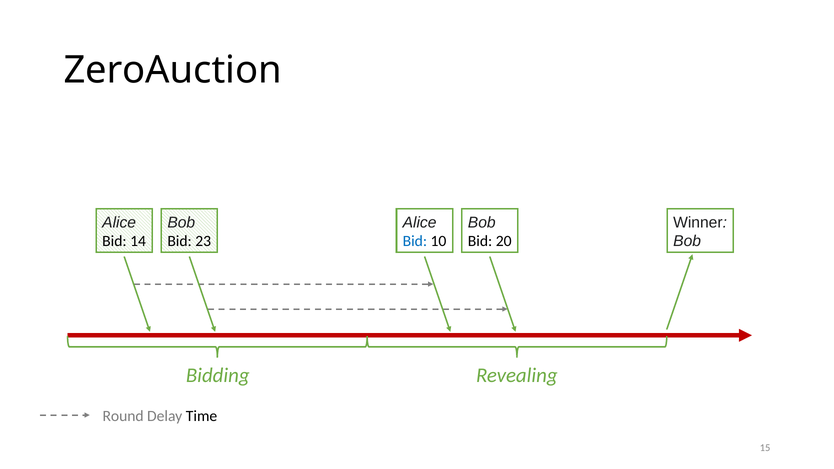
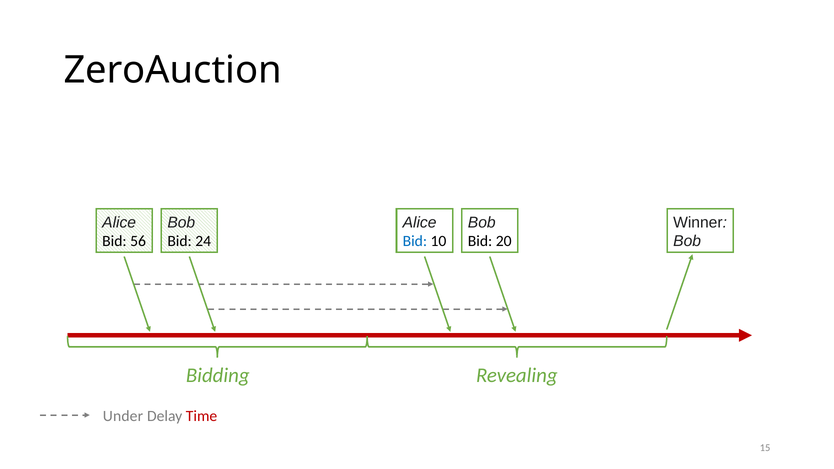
14: 14 -> 56 (138, 241)
23: 23 -> 24 (203, 241)
Round: Round -> Under (123, 416)
Time colour: black -> red (202, 416)
